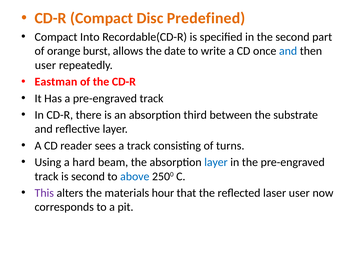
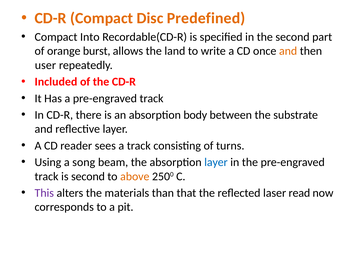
date: date -> land (175, 51)
and colour: blue -> orange (288, 51)
Eastman: Eastman -> Included (56, 82)
third: third -> body (195, 115)
hard: hard -> song (84, 162)
above colour: blue -> orange (135, 177)
hour: hour -> than (163, 193)
laser user: user -> read (299, 193)
